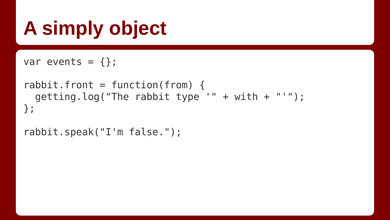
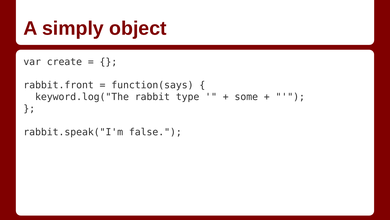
events: events -> create (64, 62)
function(from: function(from -> function(says (152, 85)
getting.log("The: getting.log("The -> keyword.log("The (82, 97)
with: with -> some (246, 97)
